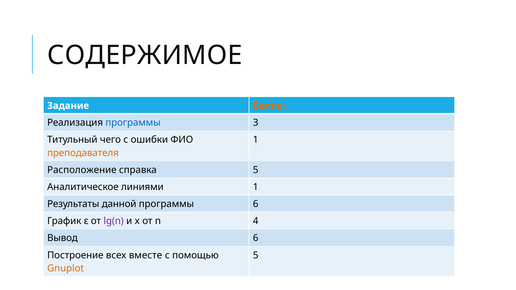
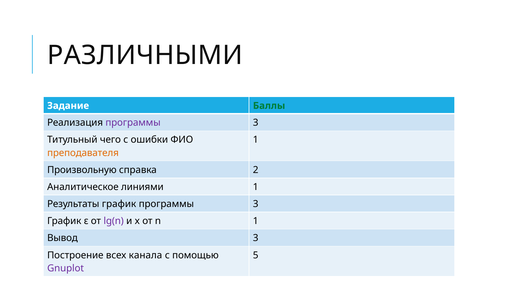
СОДЕРЖИМОЕ: СОДЕРЖИМОЕ -> РАЗЛИЧНЫМИ (145, 55)
Баллы colour: orange -> green (269, 106)
программы colour: blue -> purple (133, 123)
Расположение: Расположение -> Произвольную (82, 170)
справка 5: 5 -> 2 (256, 170)
Результаты данной: данной -> график (119, 204)
6: 6 -> 3 (256, 204)
n 4: 4 -> 1 (256, 221)
Вывод 6: 6 -> 3 (256, 238)
вместе: вместе -> канала (146, 255)
Gnuplot colour: orange -> purple (66, 269)
